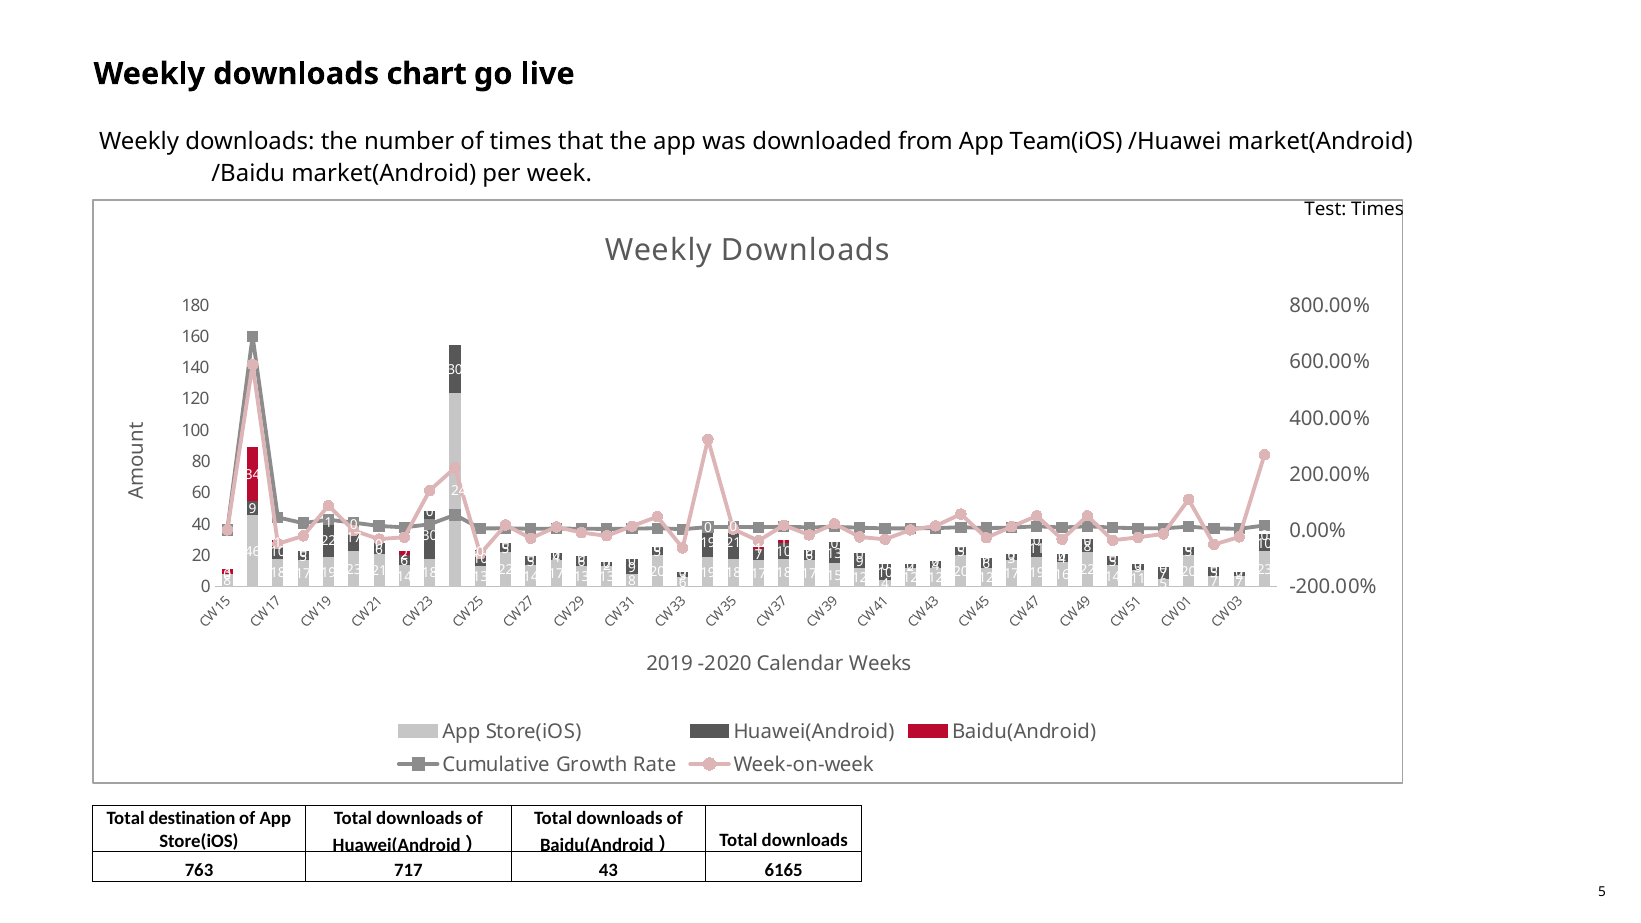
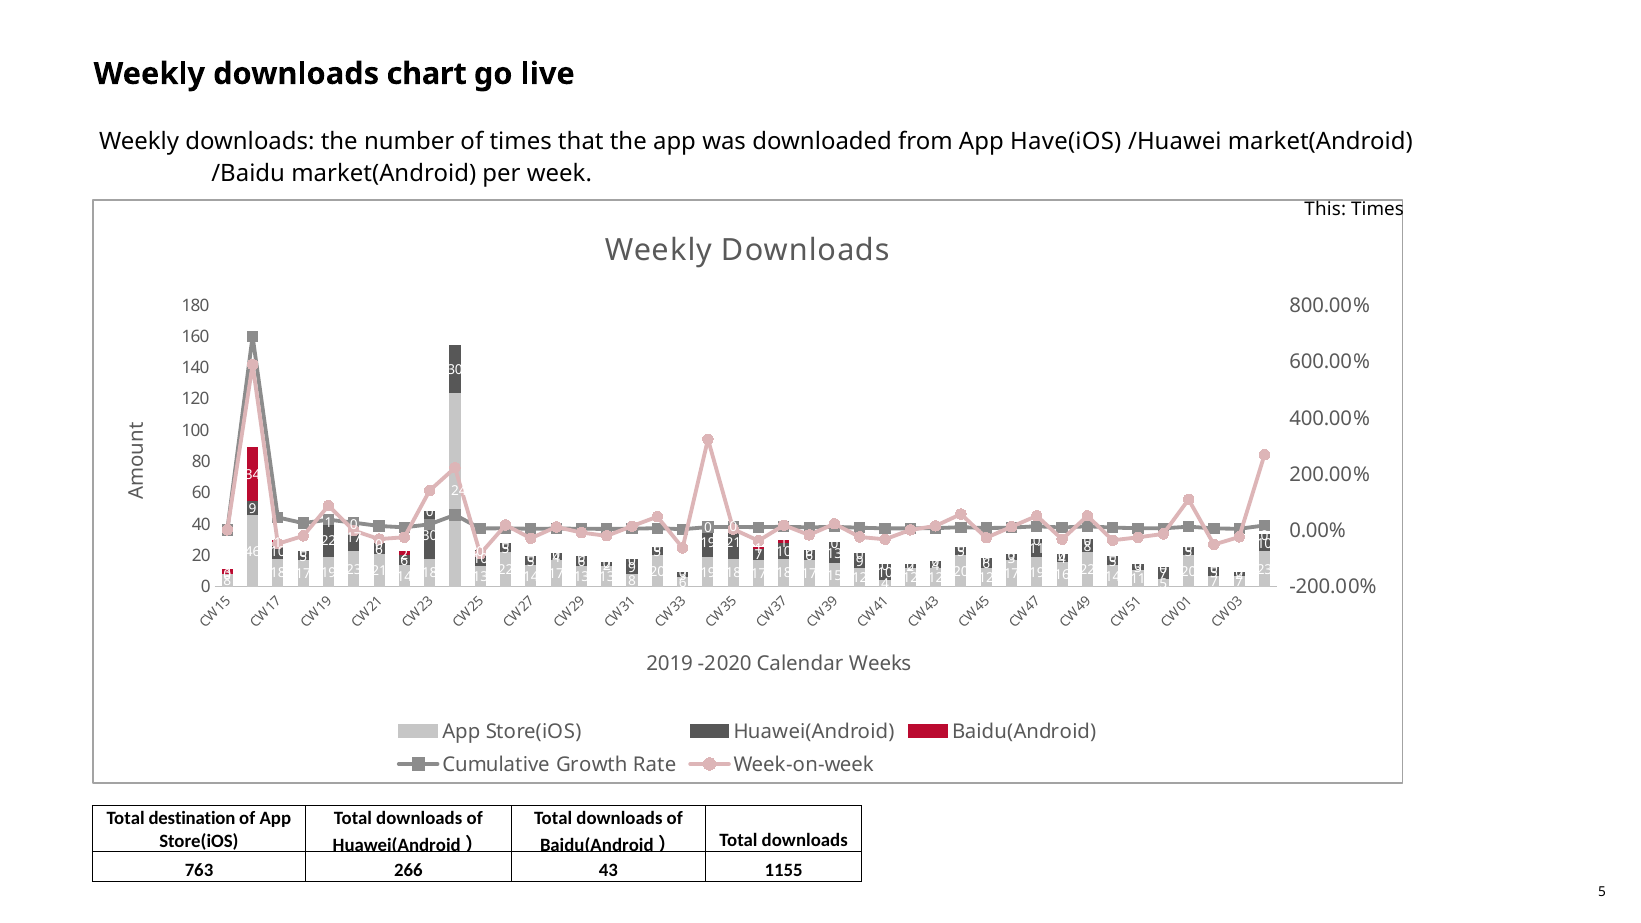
Team(iOS: Team(iOS -> Have(iOS (1066, 142)
Test: Test -> This (1325, 210)
717: 717 -> 266 (408, 870)
6165: 6165 -> 1155 (784, 870)
